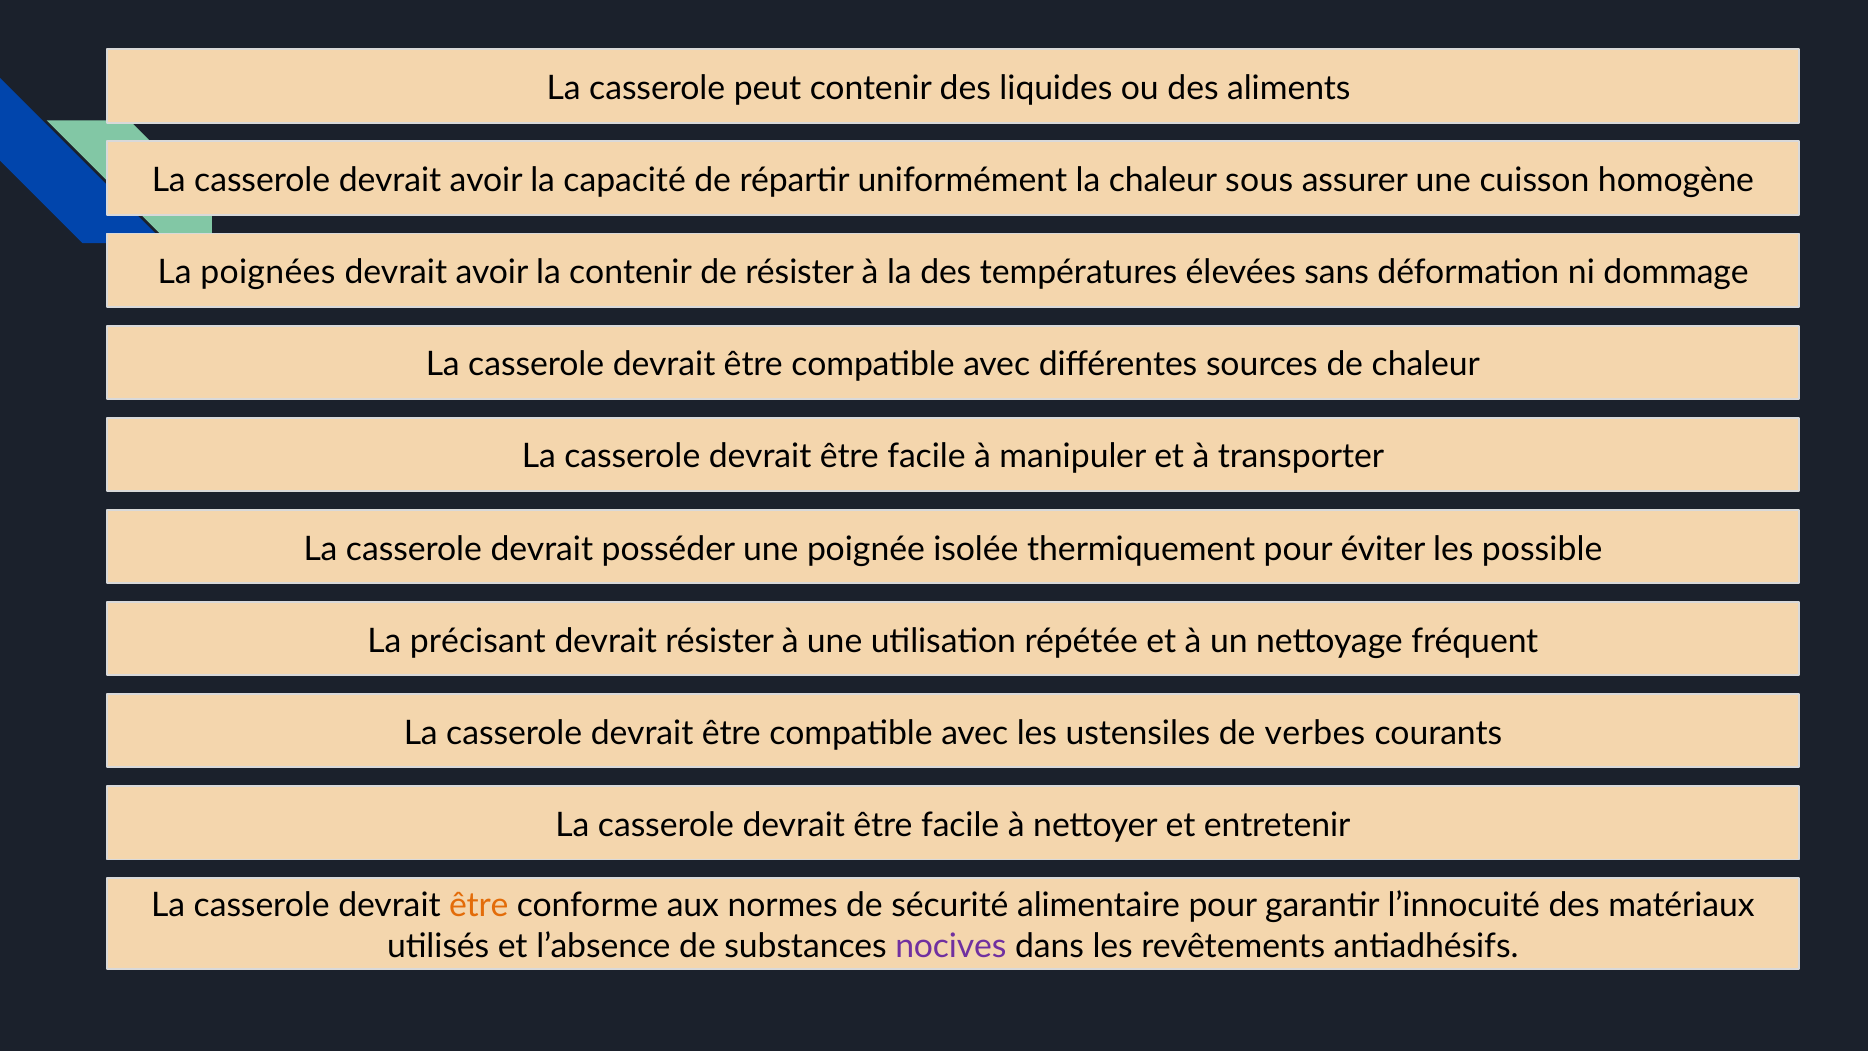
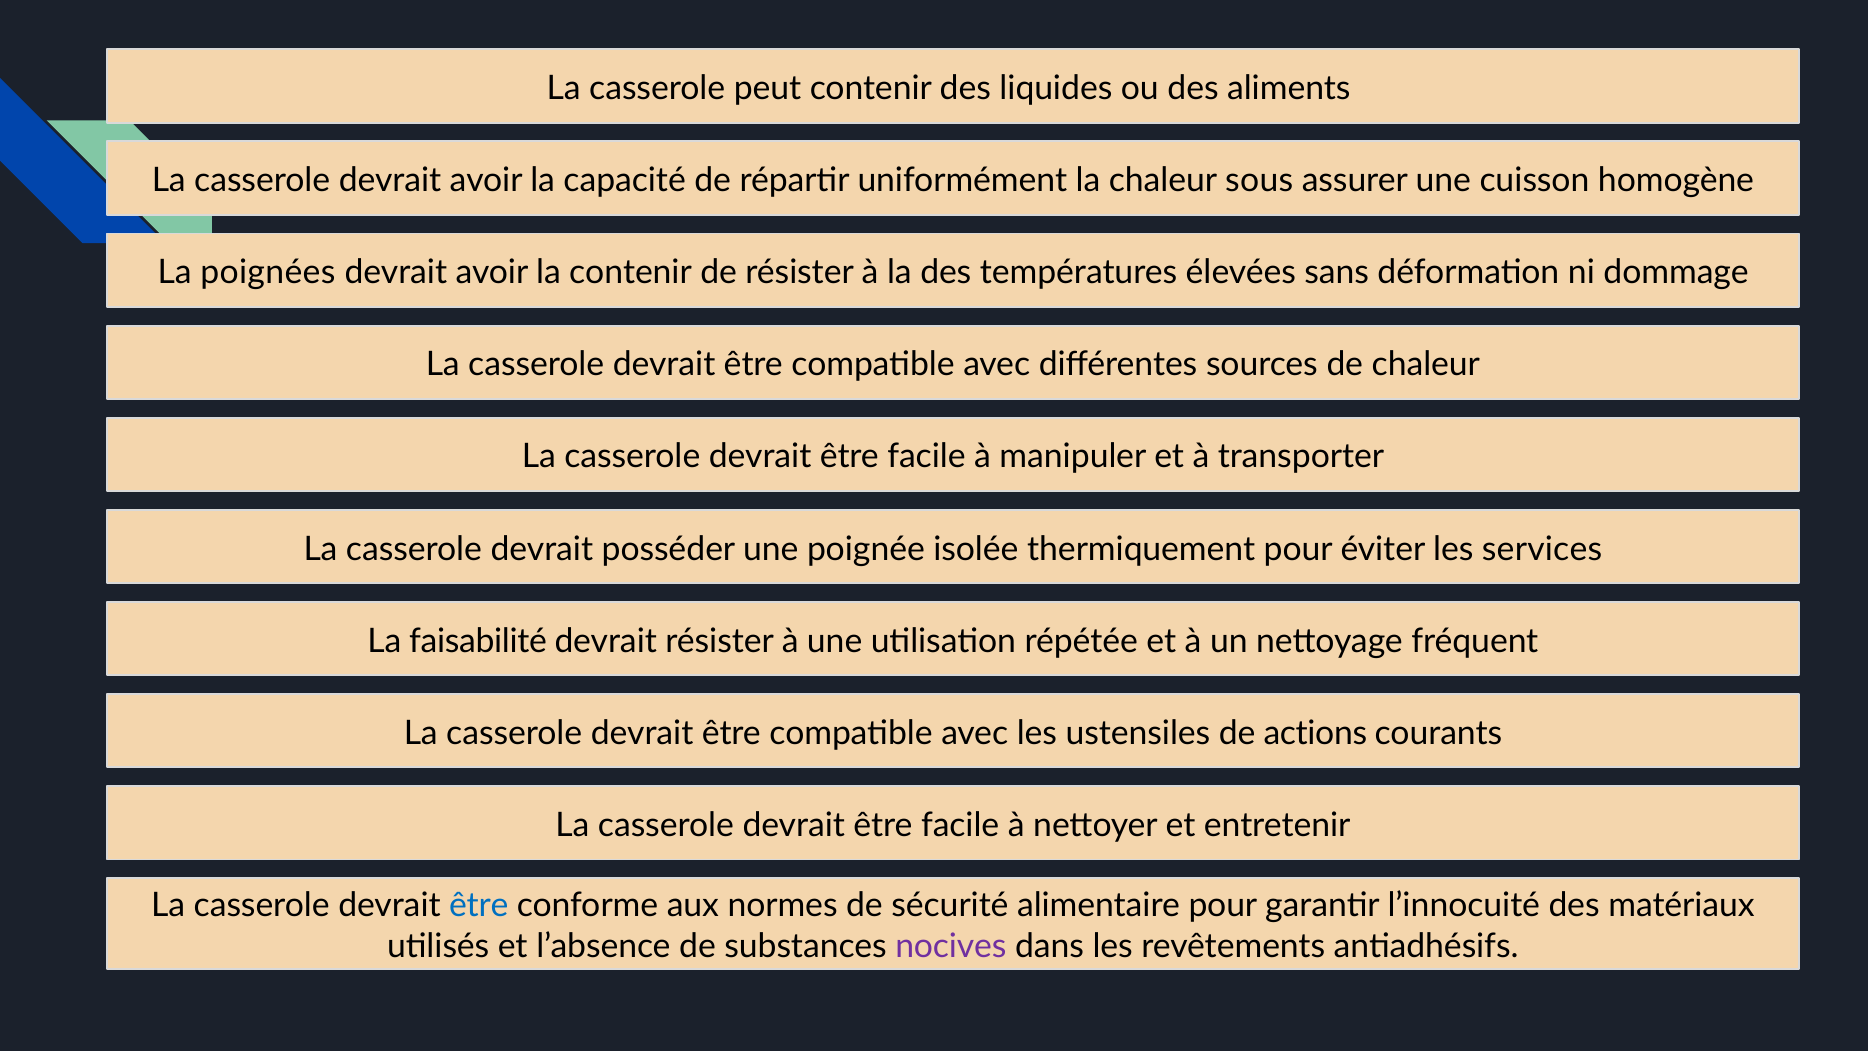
possible: possible -> services (1542, 549)
précisant: précisant -> faisabilité (478, 641)
verbes: verbes -> actions (1315, 733)
être colour: orange -> blue (479, 905)
